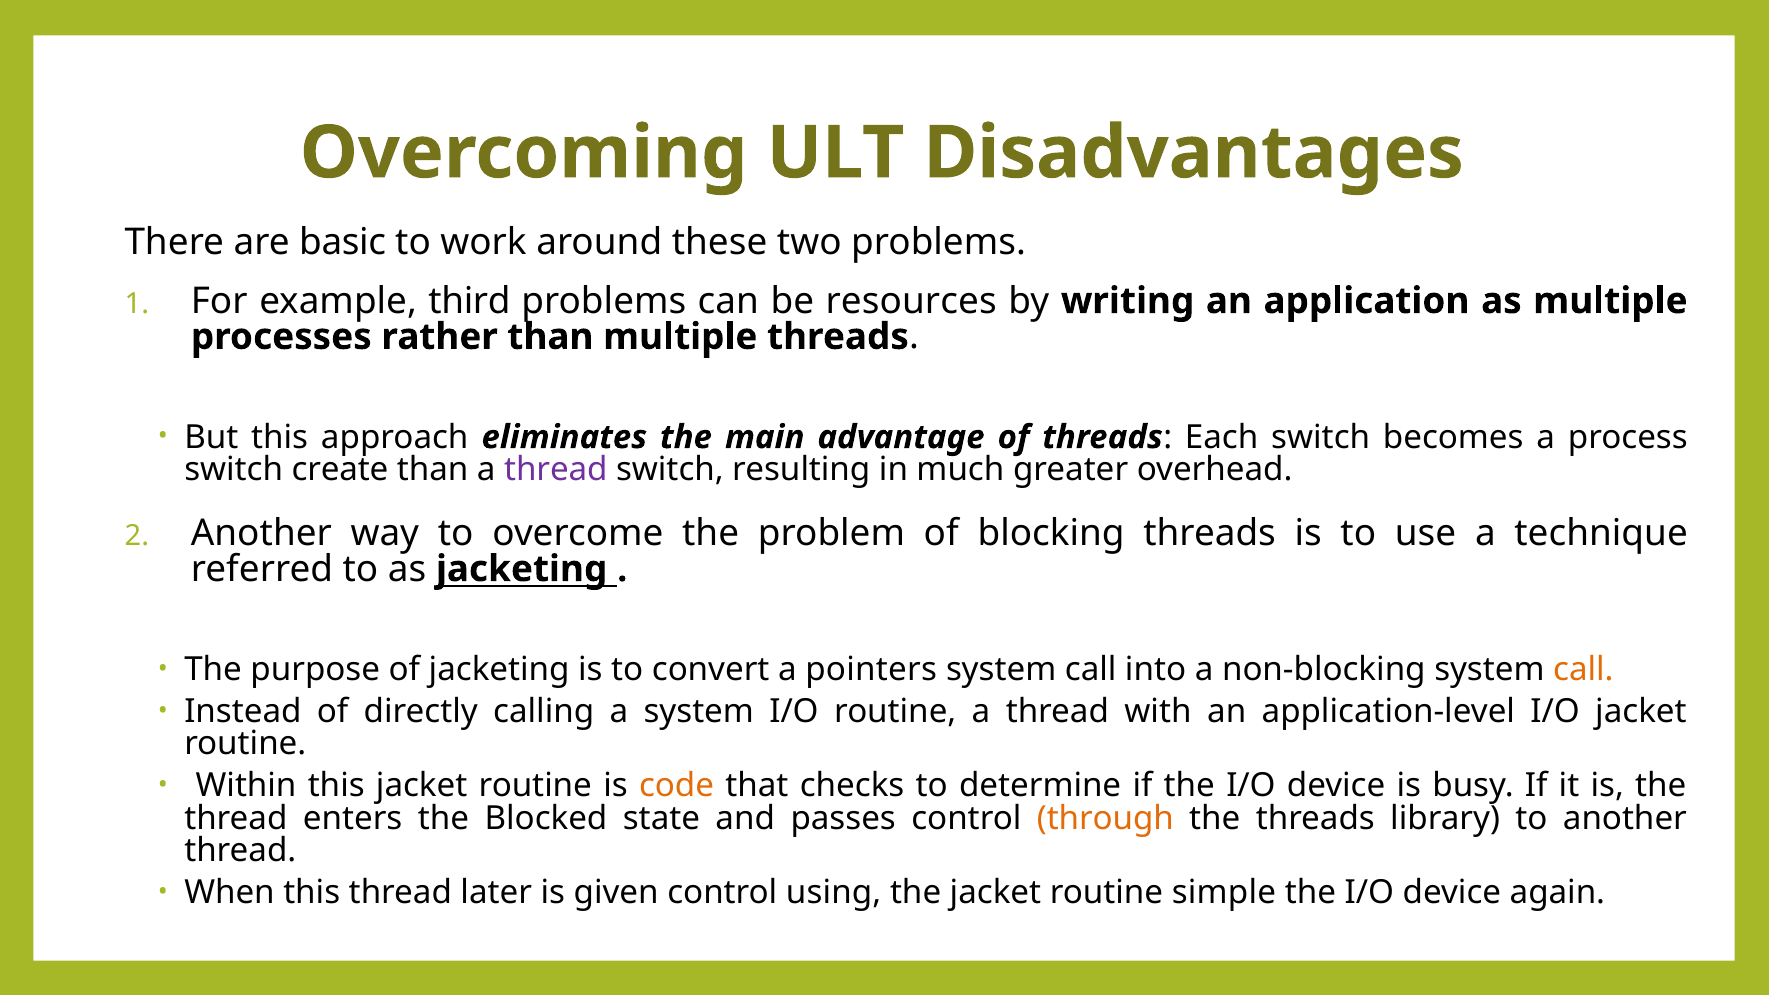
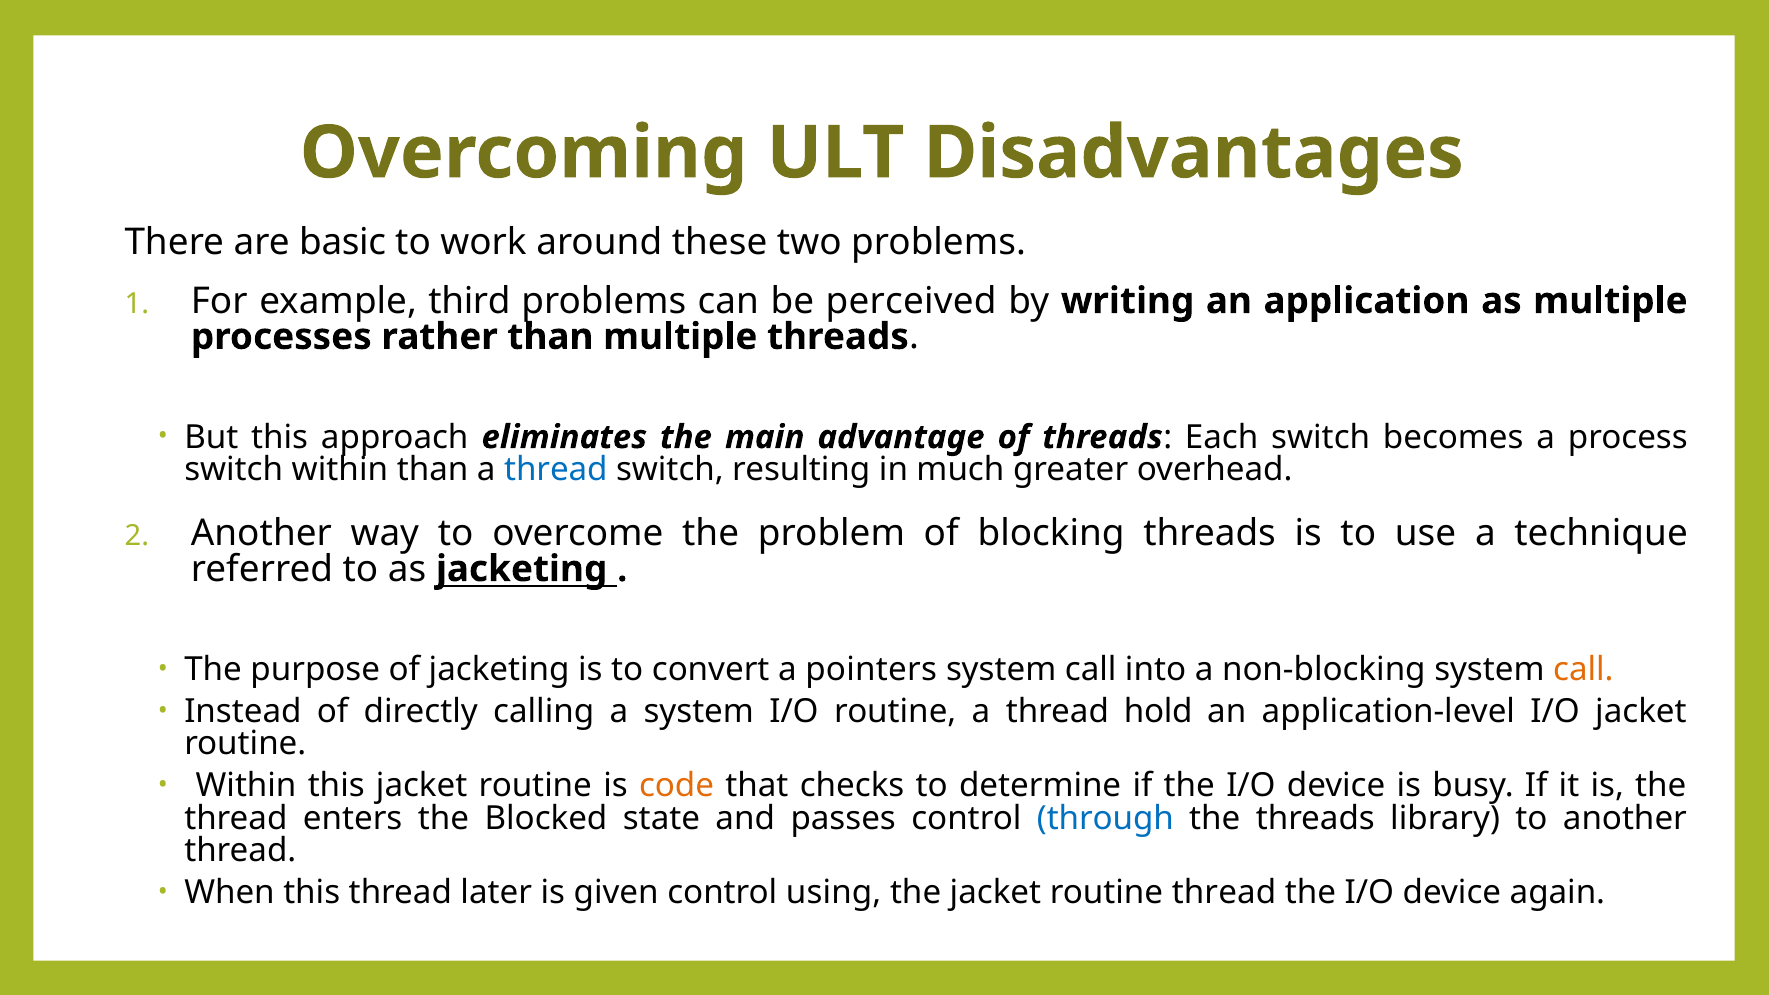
resources: resources -> perceived (911, 301)
switch create: create -> within (340, 470)
thread colour: purple -> blue (556, 470)
with: with -> hold (1158, 712)
through colour: orange -> blue (1105, 818)
routine simple: simple -> thread (1224, 892)
